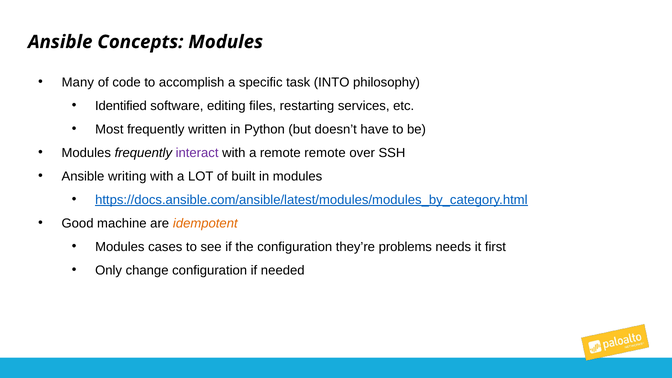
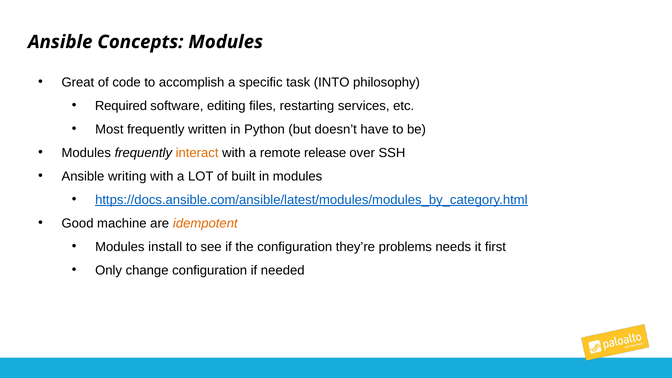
Many: Many -> Great (78, 82)
Identified: Identified -> Required (121, 106)
interact colour: purple -> orange (197, 153)
remote remote: remote -> release (325, 153)
cases: cases -> install (165, 247)
